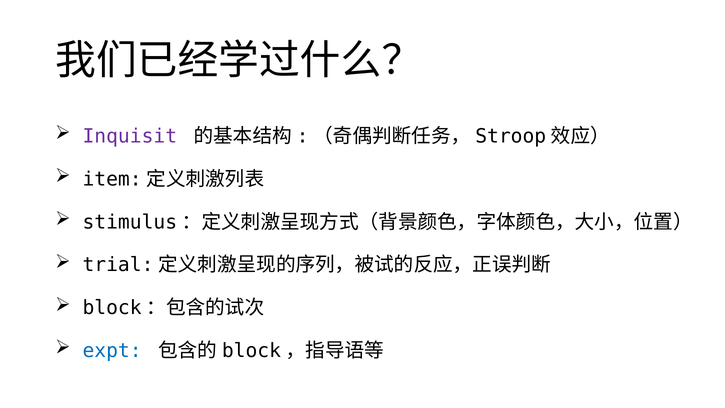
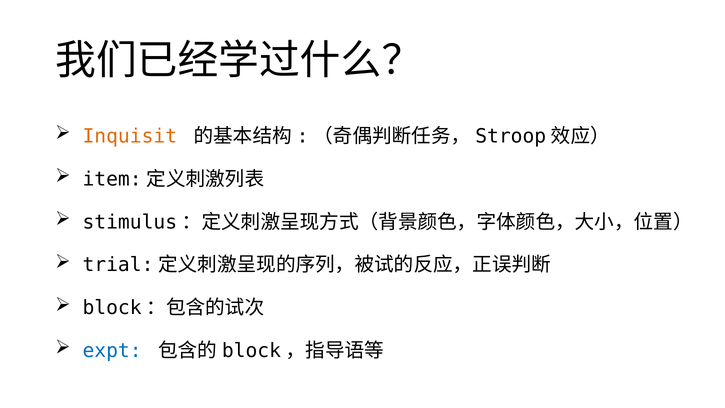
Inquisit colour: purple -> orange (130, 136)
